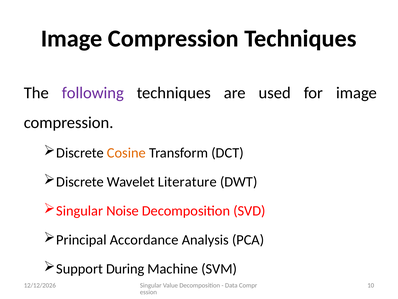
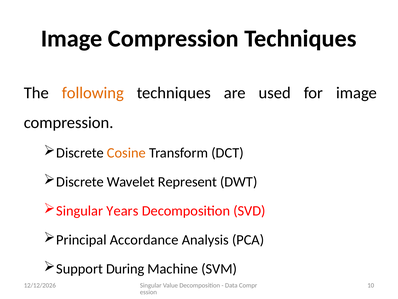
following colour: purple -> orange (93, 93)
Literature: Literature -> Represent (187, 182)
Noise: Noise -> Years (122, 211)
